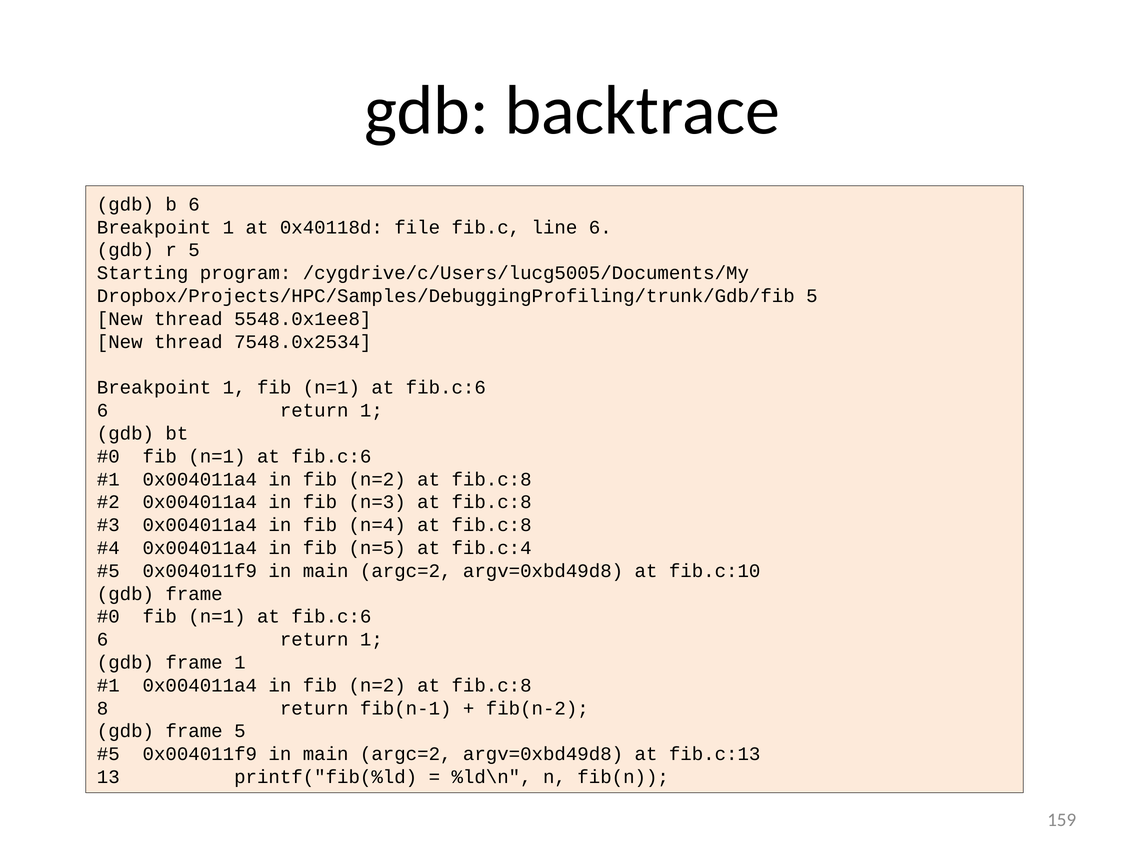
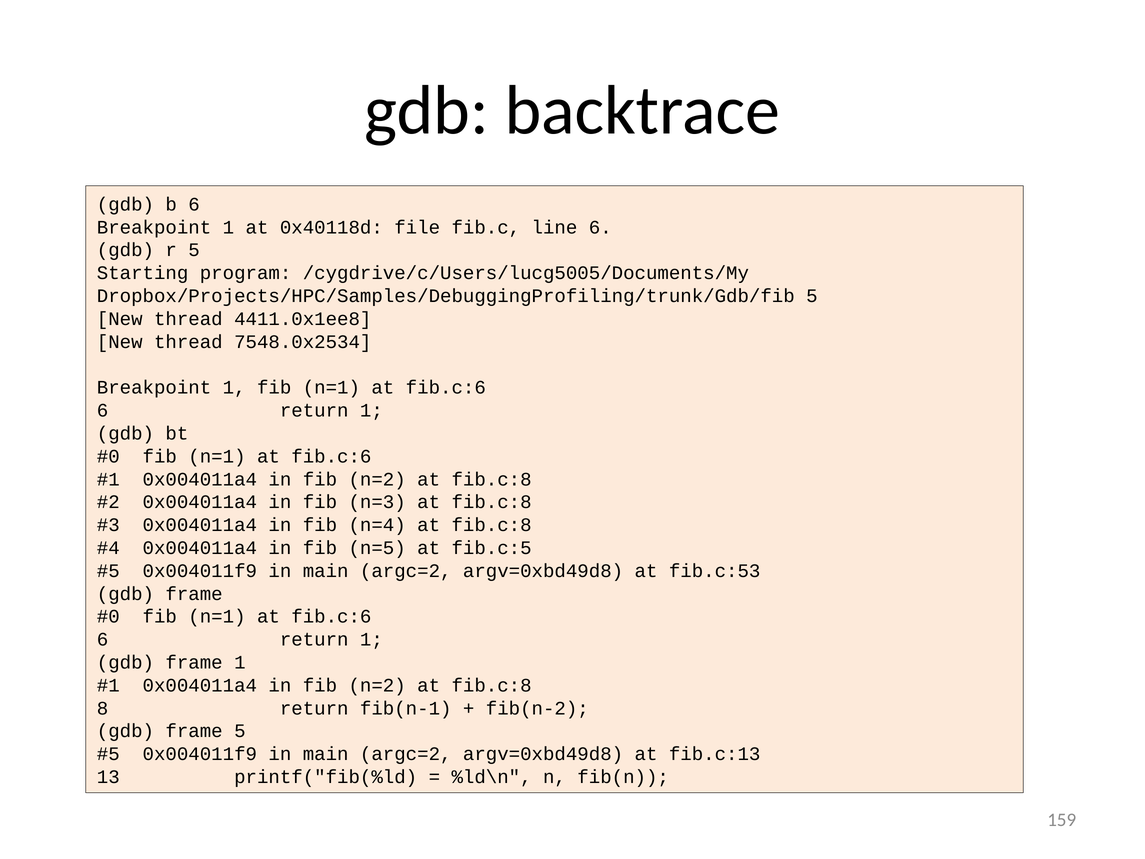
5548.0x1ee8: 5548.0x1ee8 -> 4411.0x1ee8 (303, 319)
fib.c:4: fib.c:4 -> fib.c:5 (492, 548)
fib.c:10: fib.c:10 -> fib.c:53 (715, 571)
